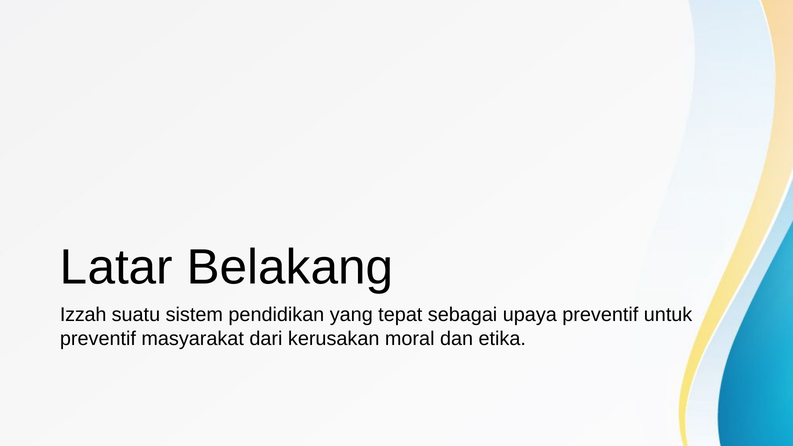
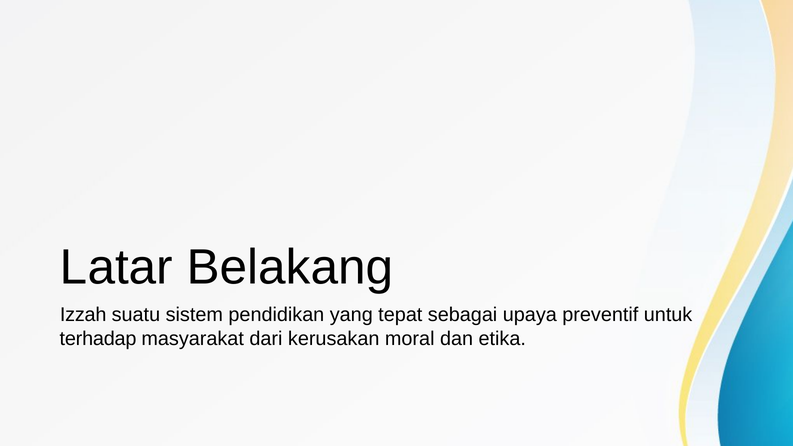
preventif: preventif -> terhadap (98, 339)
